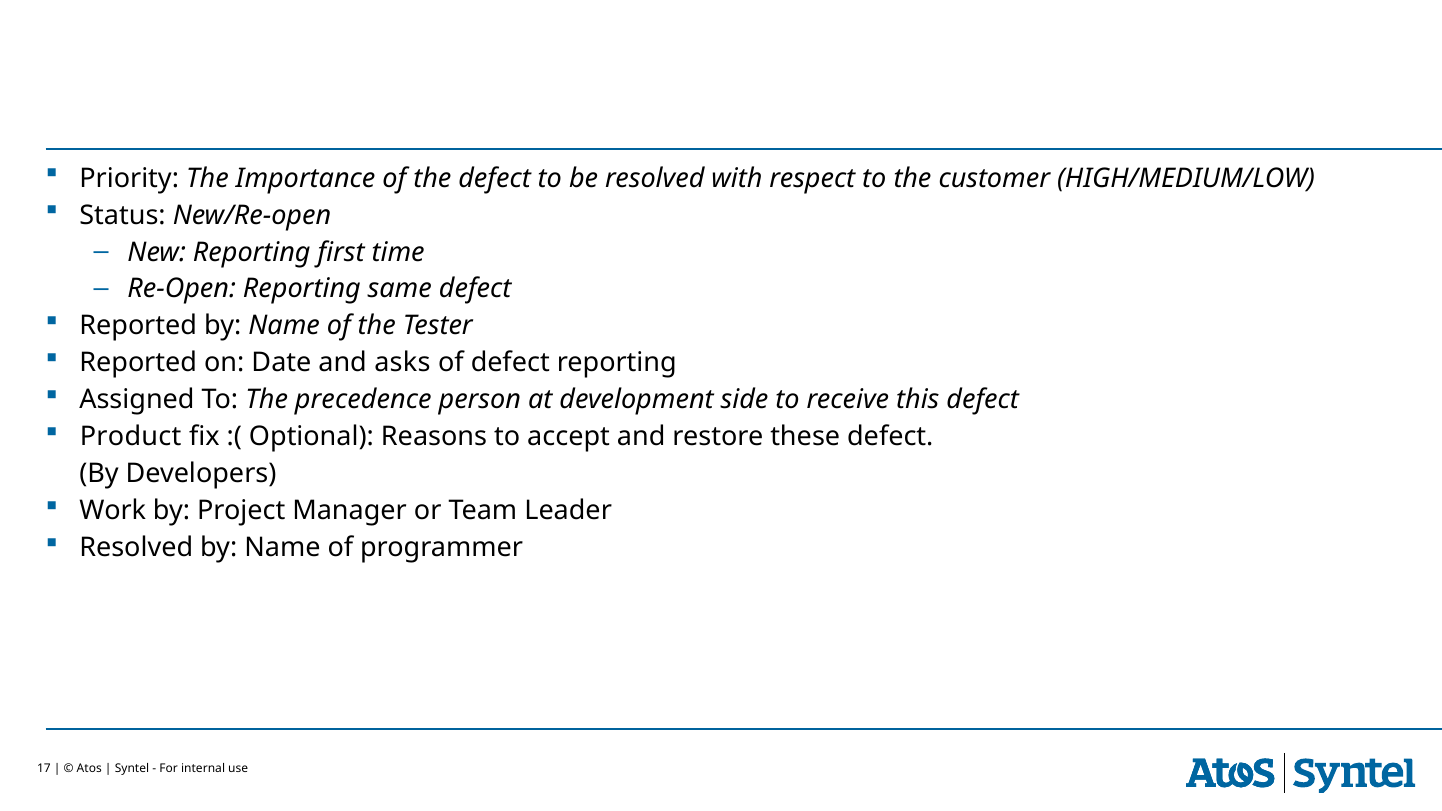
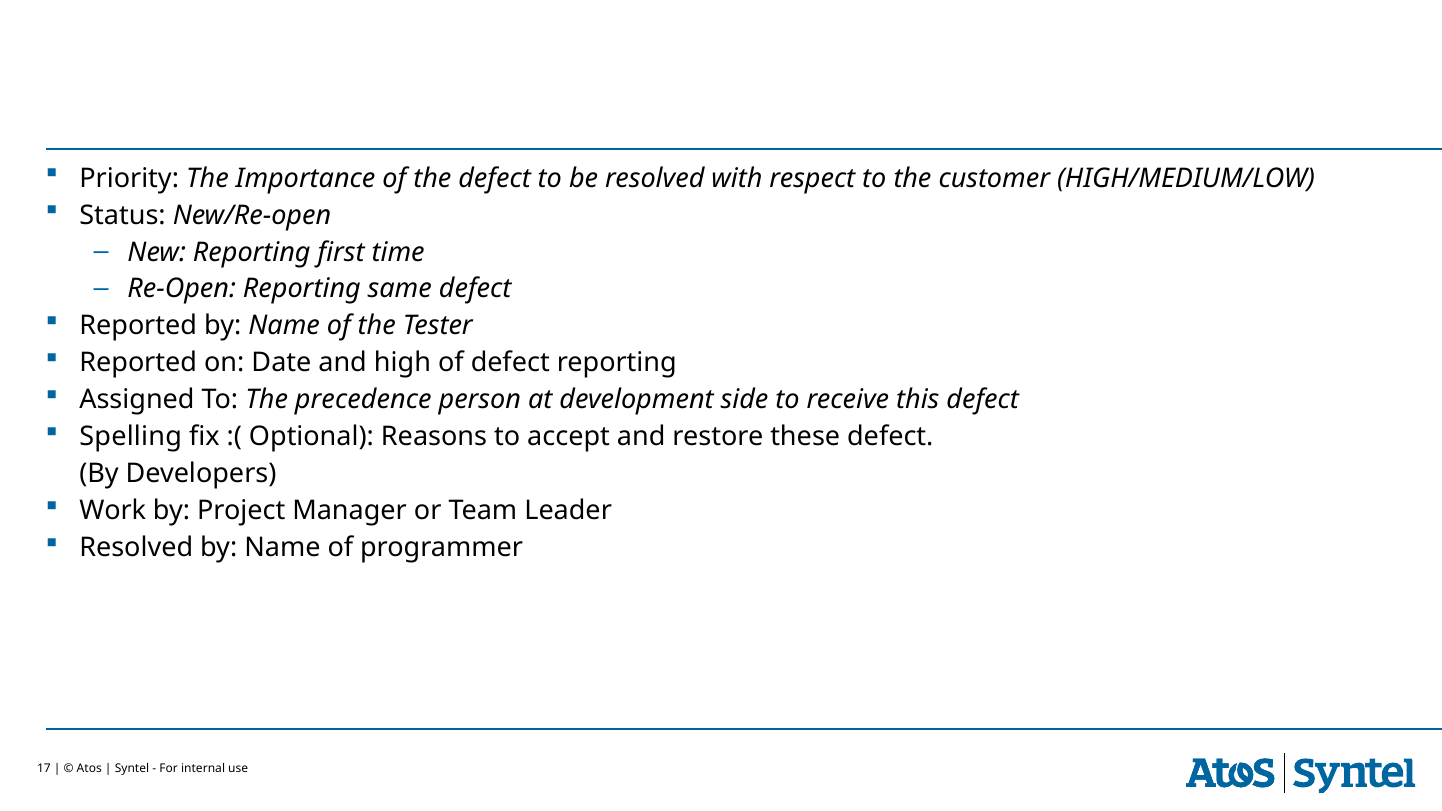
asks: asks -> high (403, 363)
Product: Product -> Spelling (131, 437)
